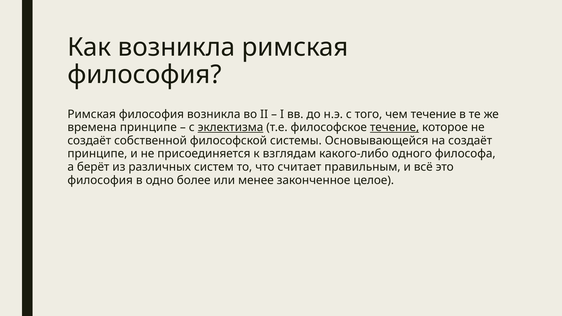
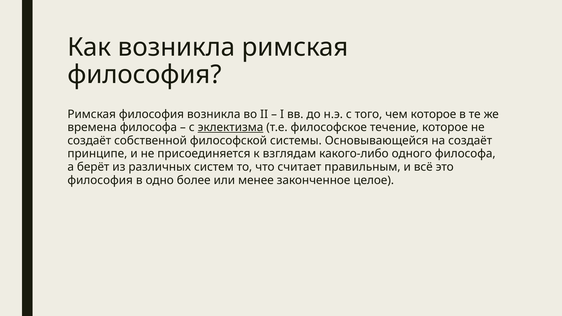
чем течение: течение -> которое (433, 114)
времена принципе: принципе -> философа (148, 127)
течение underline: present -> none (395, 127)
